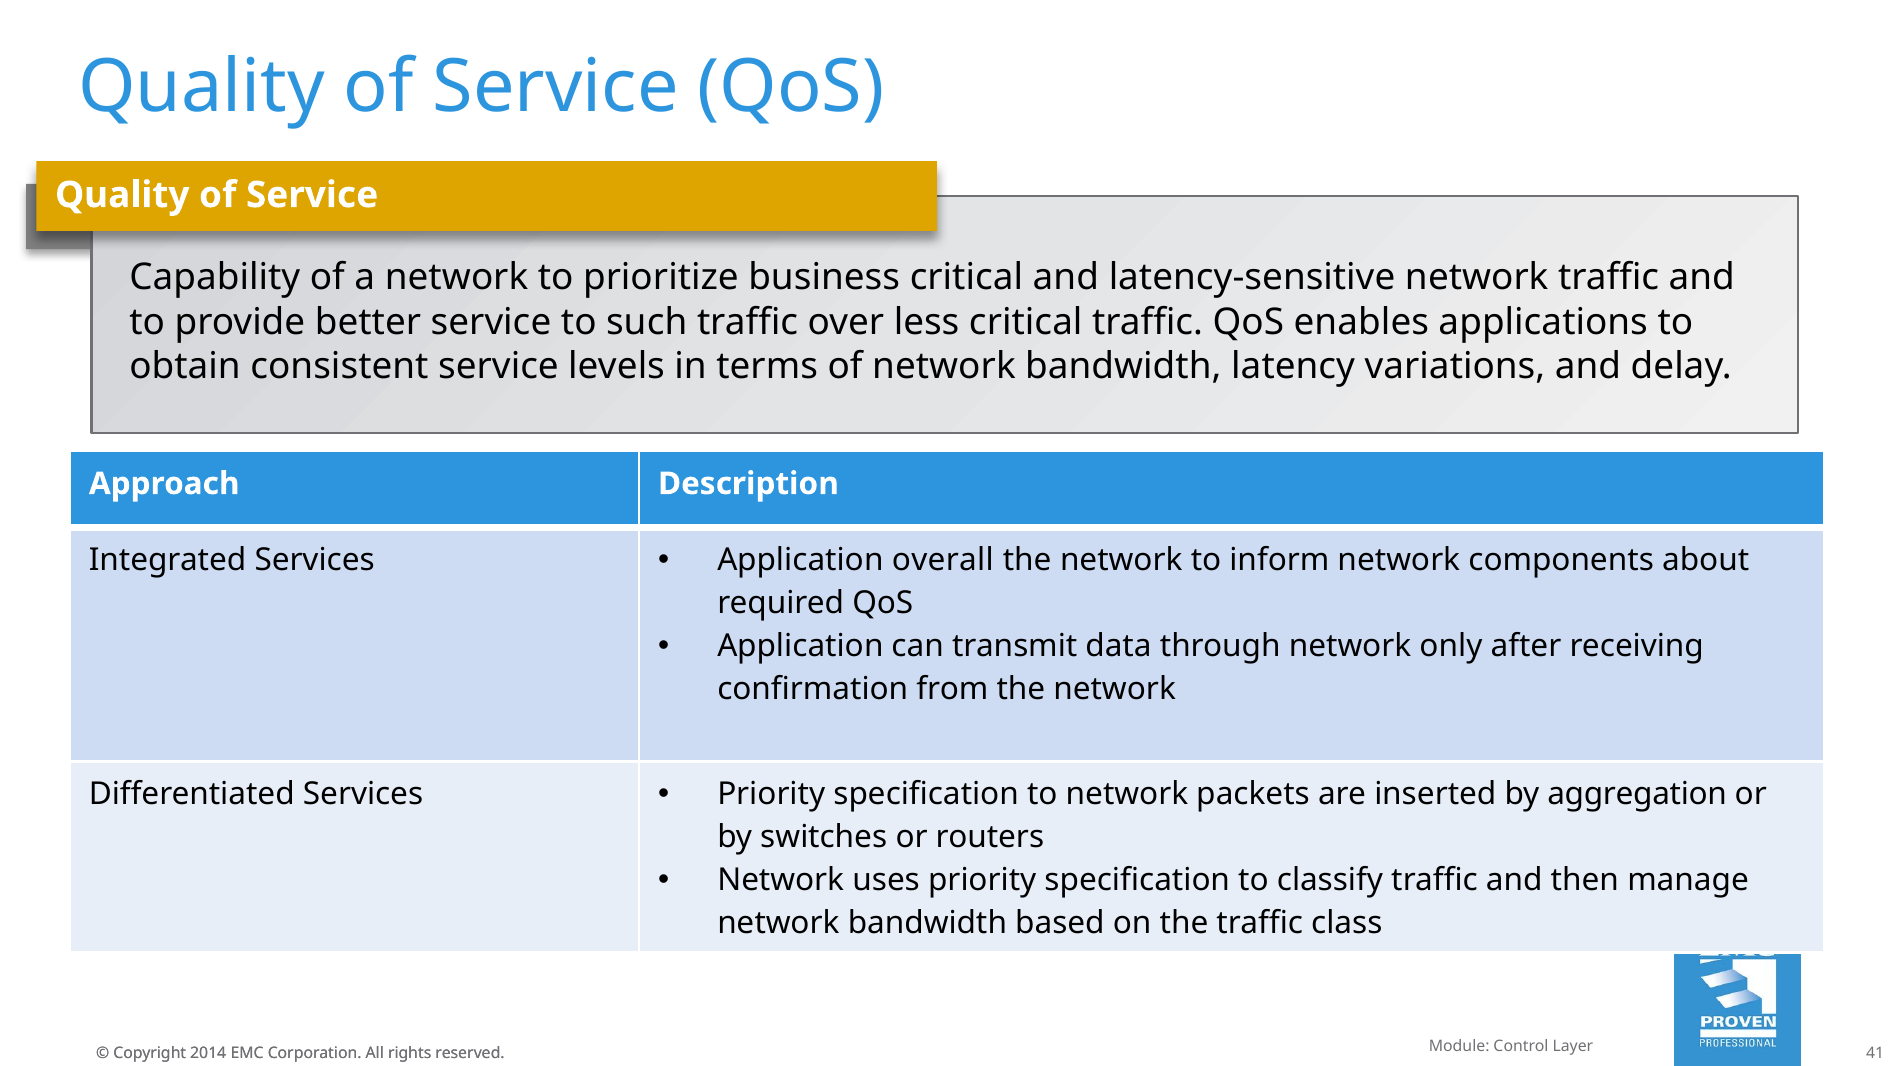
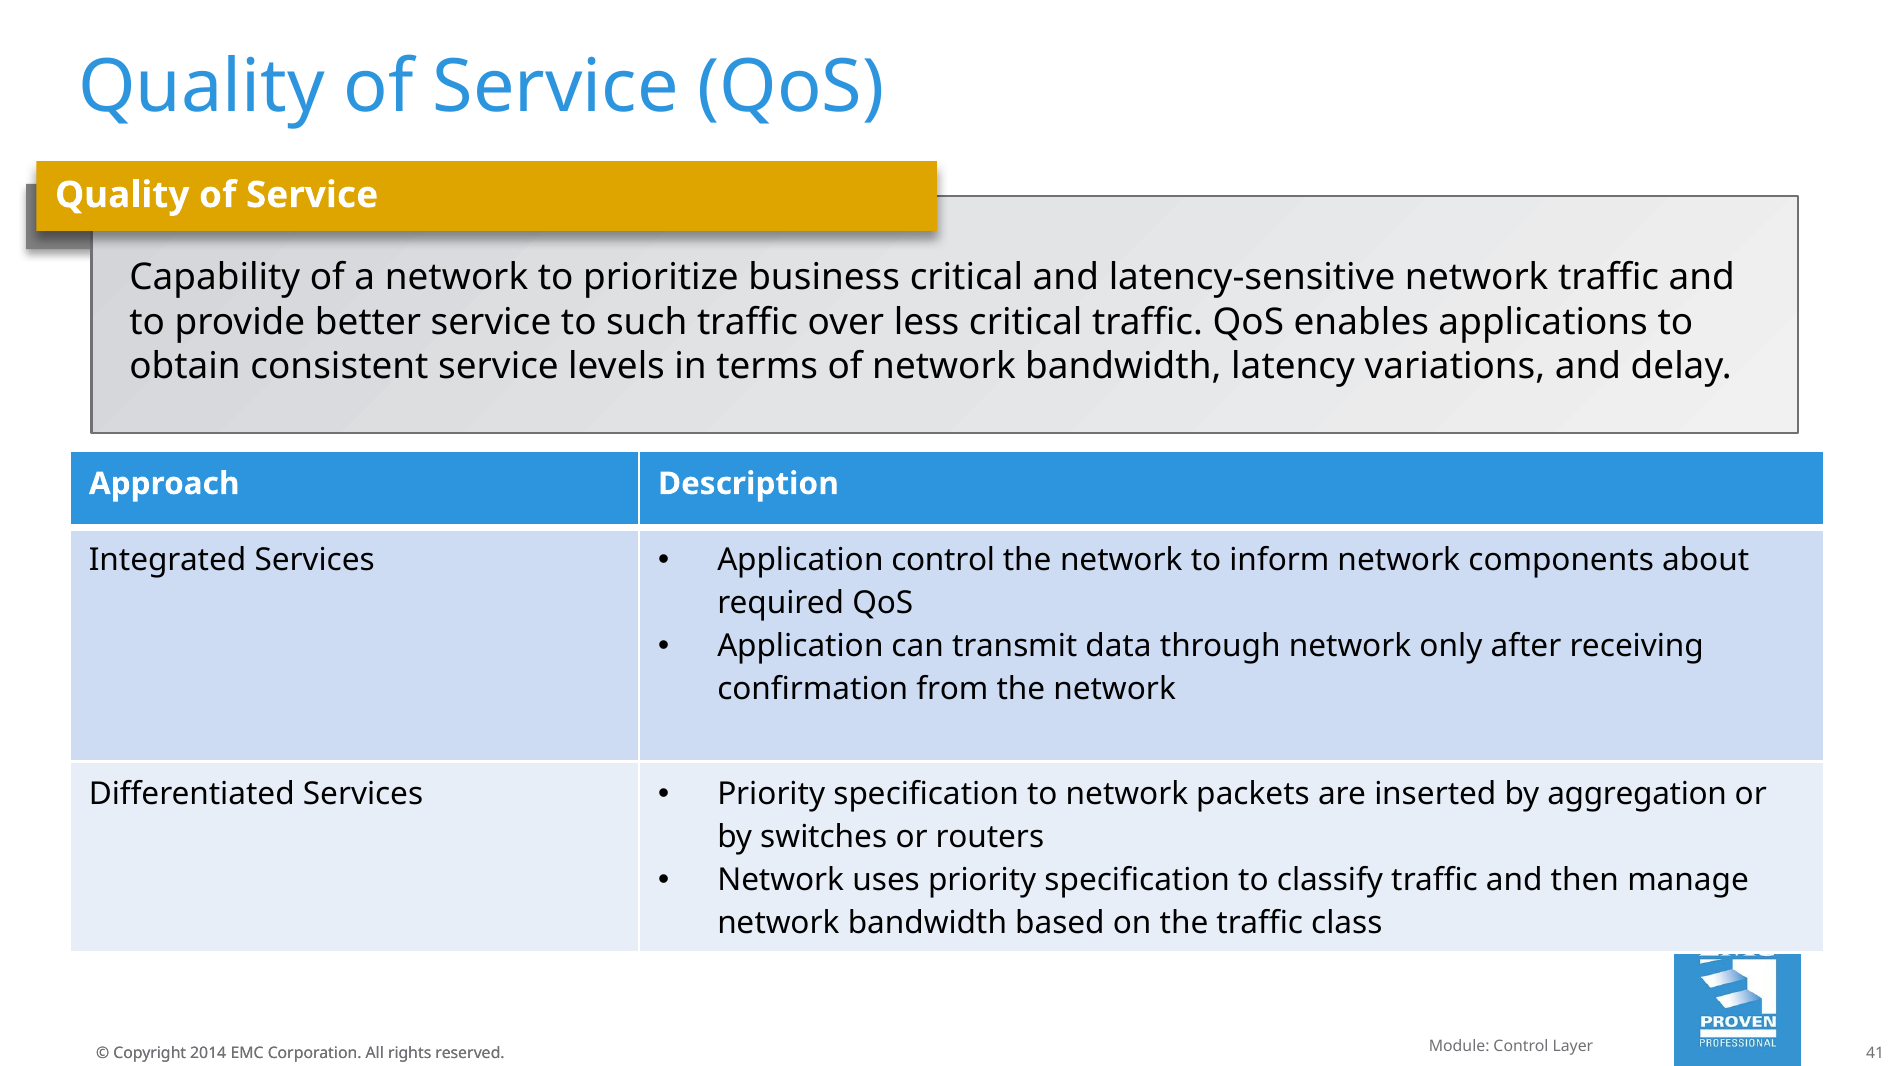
Application overall: overall -> control (943, 561)
